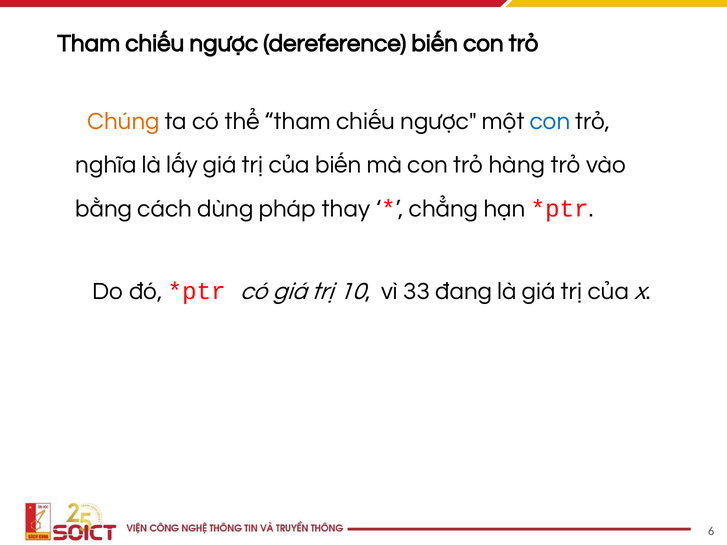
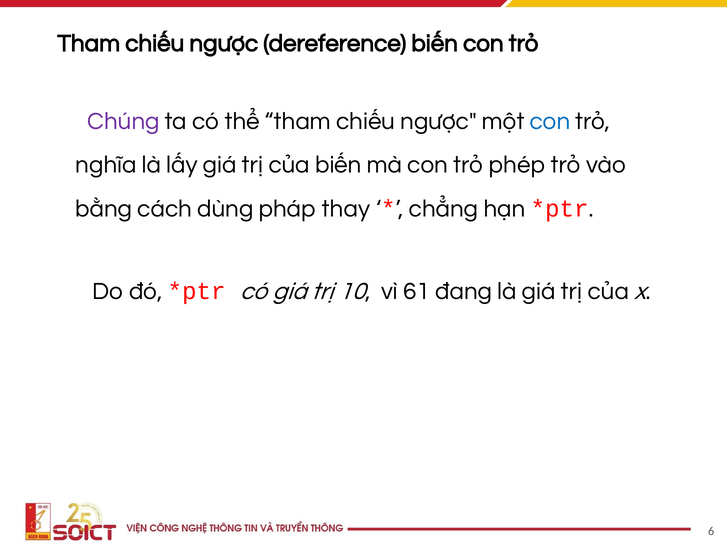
Chúng colour: orange -> purple (124, 121)
hàng: hàng -> phép (517, 165)
33: 33 -> 61 (417, 291)
